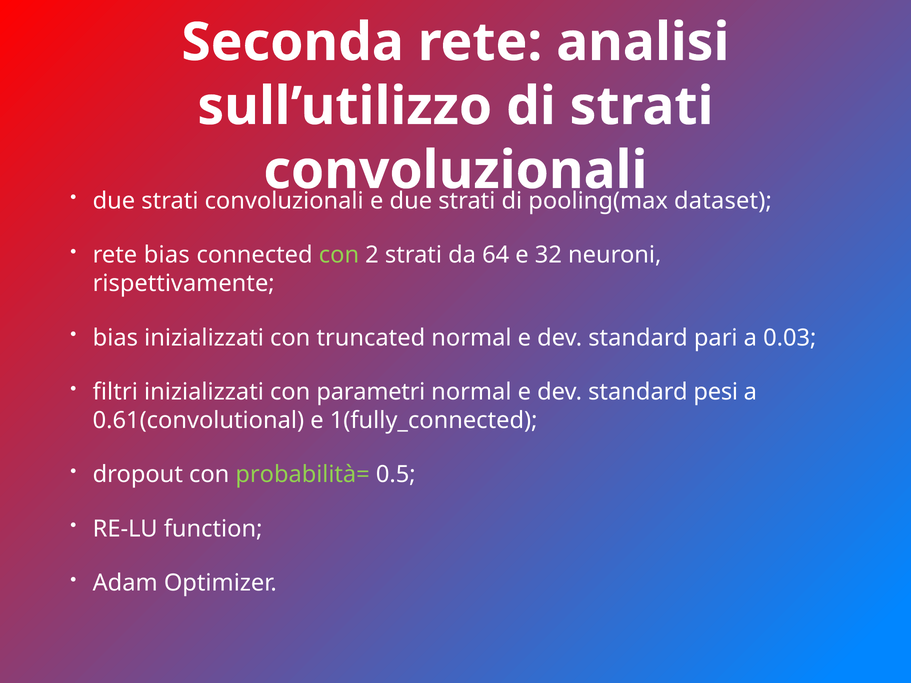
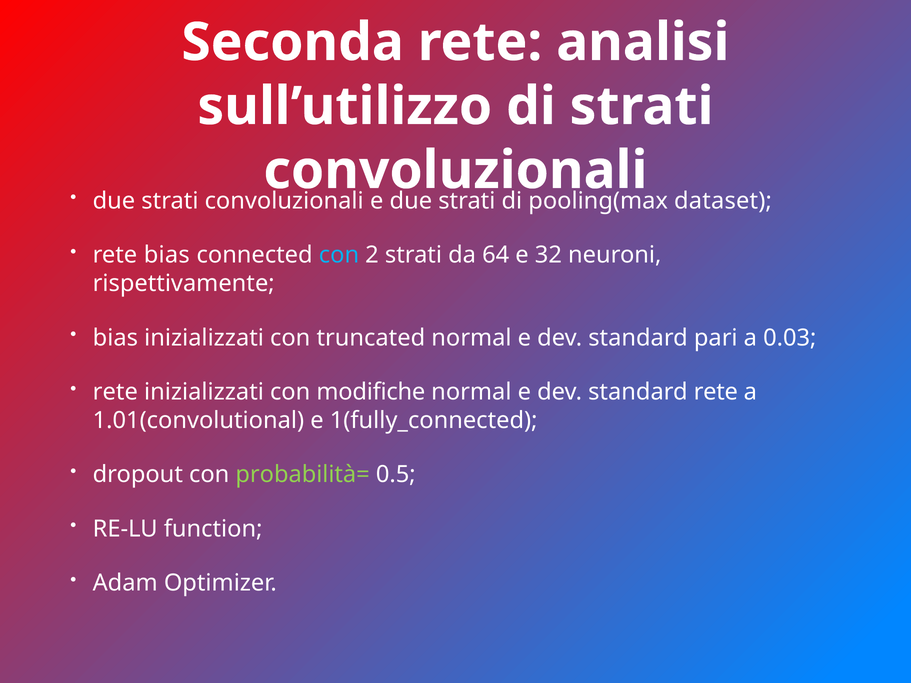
con colour: light green -> light blue (339, 255)
filtri: filtri -> rete (115, 392)
parametri: parametri -> modifiche (371, 392)
standard pesi: pesi -> rete (716, 392)
0.61(convolutional: 0.61(convolutional -> 1.01(convolutional (198, 421)
